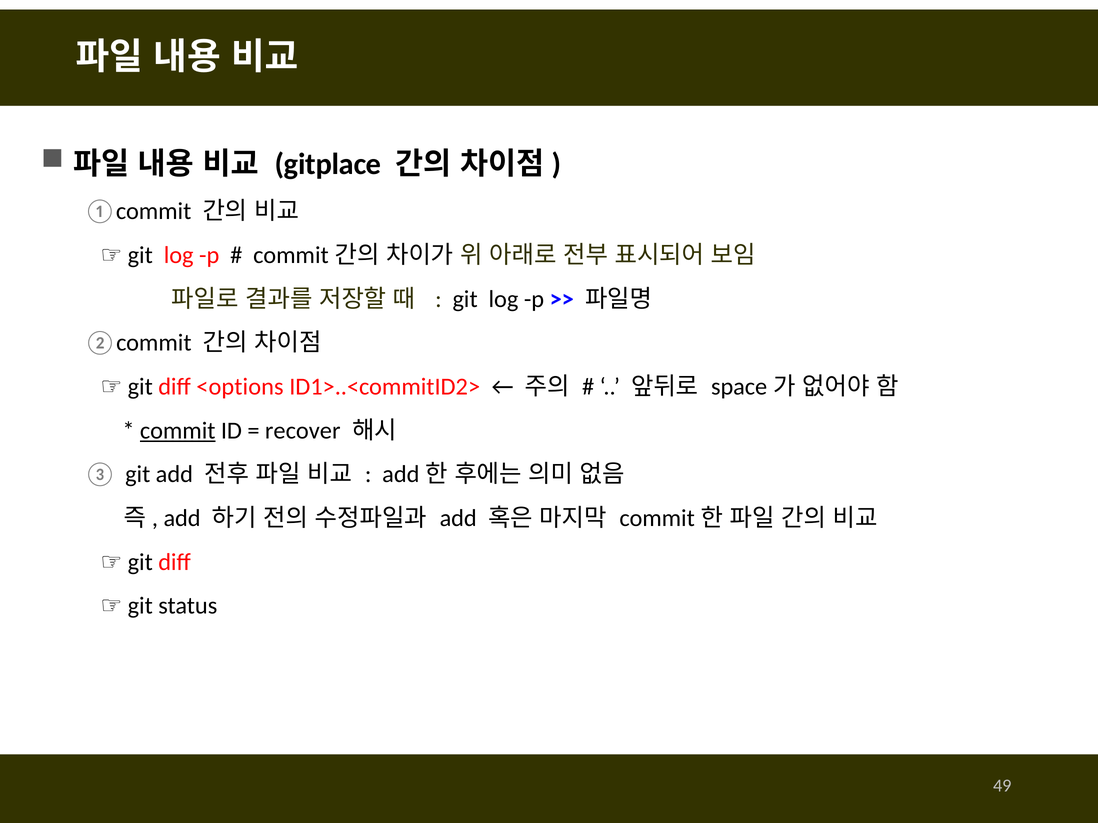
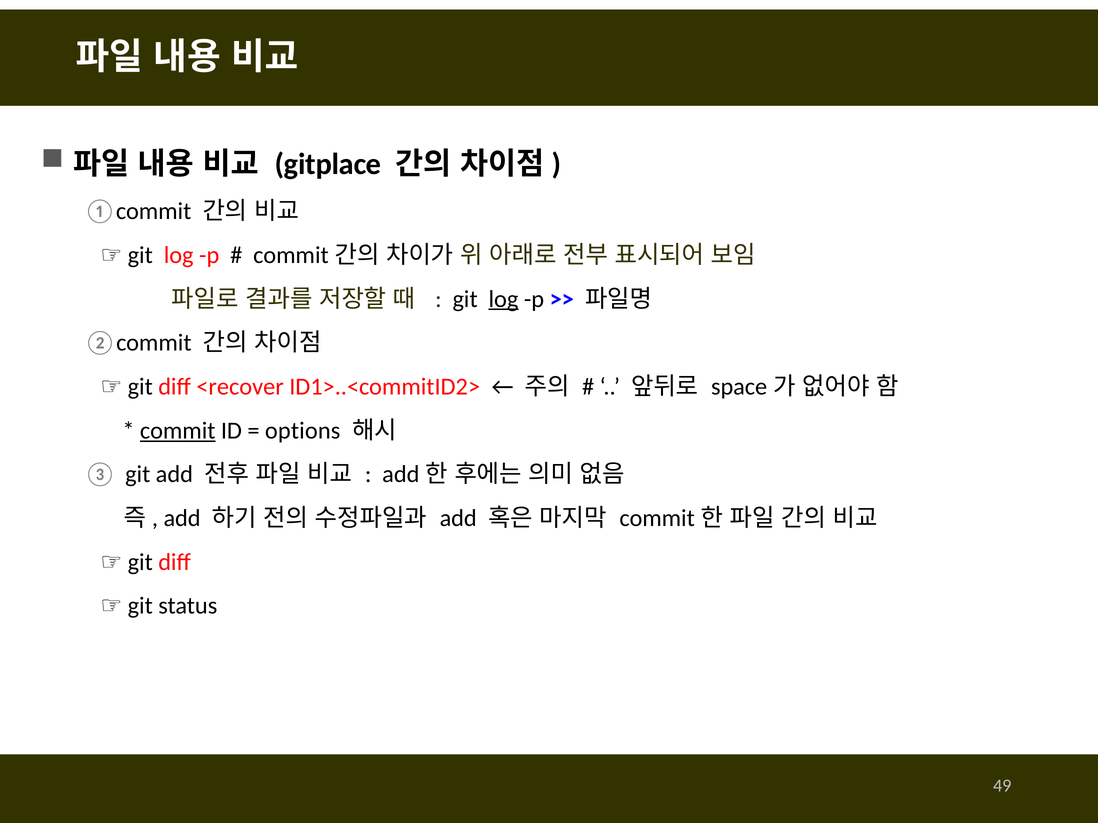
log underline: none -> present (503, 299)
<options: <options -> <recover (240, 387)
recover: recover -> options (303, 431)
